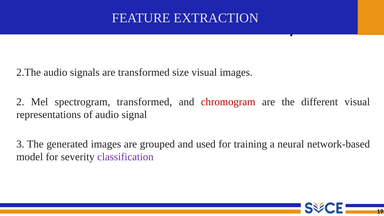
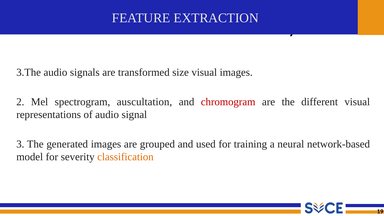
2.The: 2.The -> 3.The (29, 72)
spectrogram transformed: transformed -> auscultation (144, 102)
classification colour: purple -> orange (125, 157)
